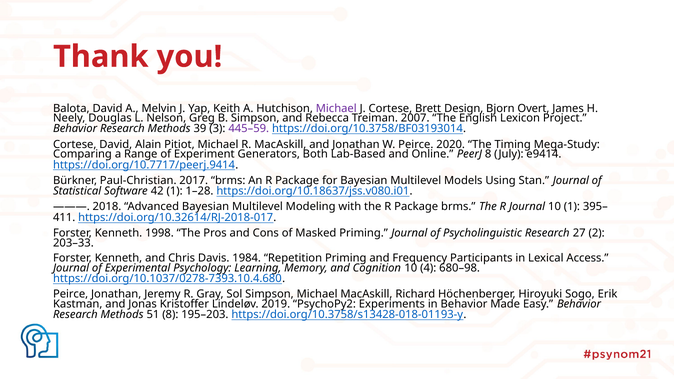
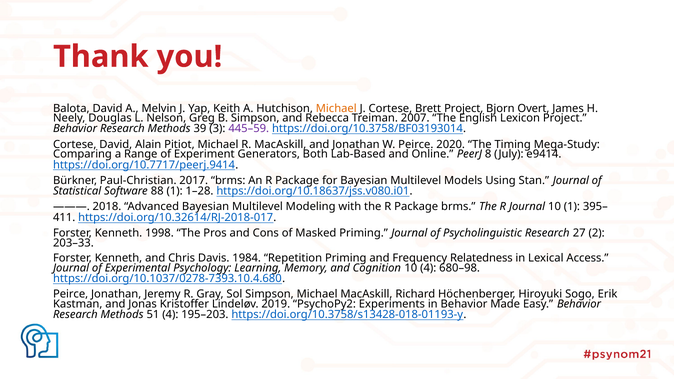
Michael colour: purple -> orange (336, 108)
Brett Design: Design -> Project (464, 108)
42: 42 -> 88 (157, 191)
Participants: Participants -> Relatedness (481, 258)
51 8: 8 -> 4 (170, 315)
